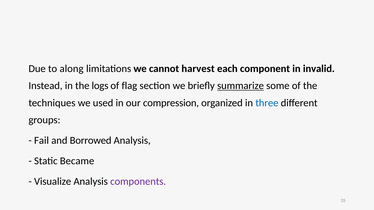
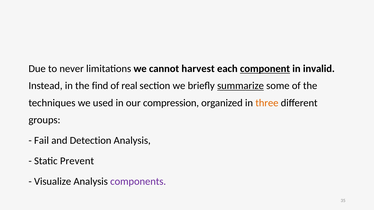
along: along -> never (72, 69)
component underline: none -> present (265, 69)
logs: logs -> find (100, 86)
flag: flag -> real (129, 86)
three colour: blue -> orange (267, 103)
Borrowed: Borrowed -> Detection (91, 141)
Became: Became -> Prevent (77, 161)
